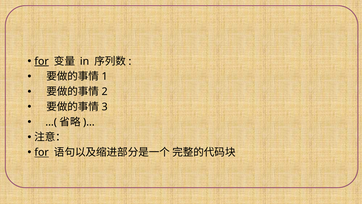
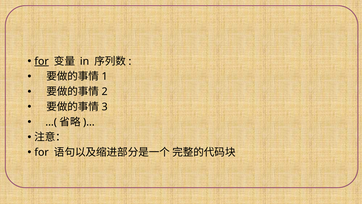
for underline: present -> none (42, 152)
